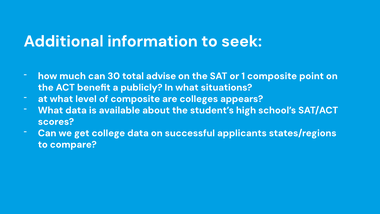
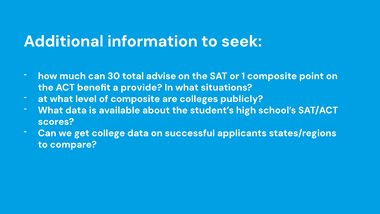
publicly: publicly -> provide (141, 87)
appears: appears -> publicly (242, 99)
